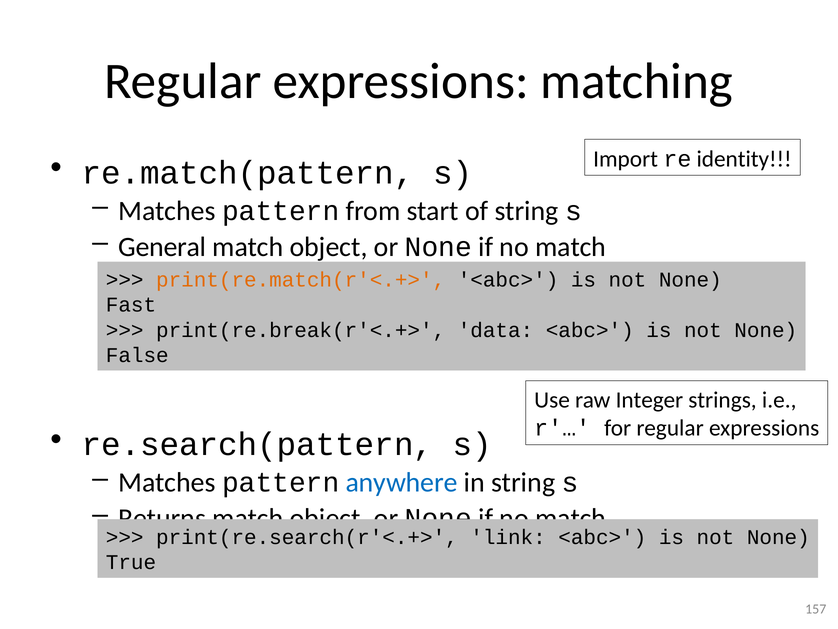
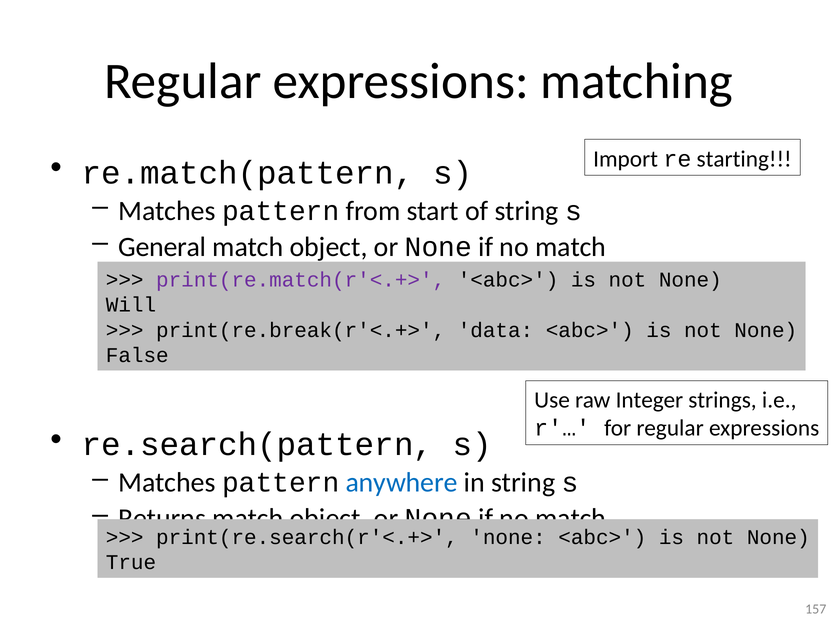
identity: identity -> starting (744, 159)
print(re.match(r'<.+> colour: orange -> purple (301, 280)
Fast: Fast -> Will (131, 305)
print(re.search(r'<.+> link: link -> none (508, 537)
